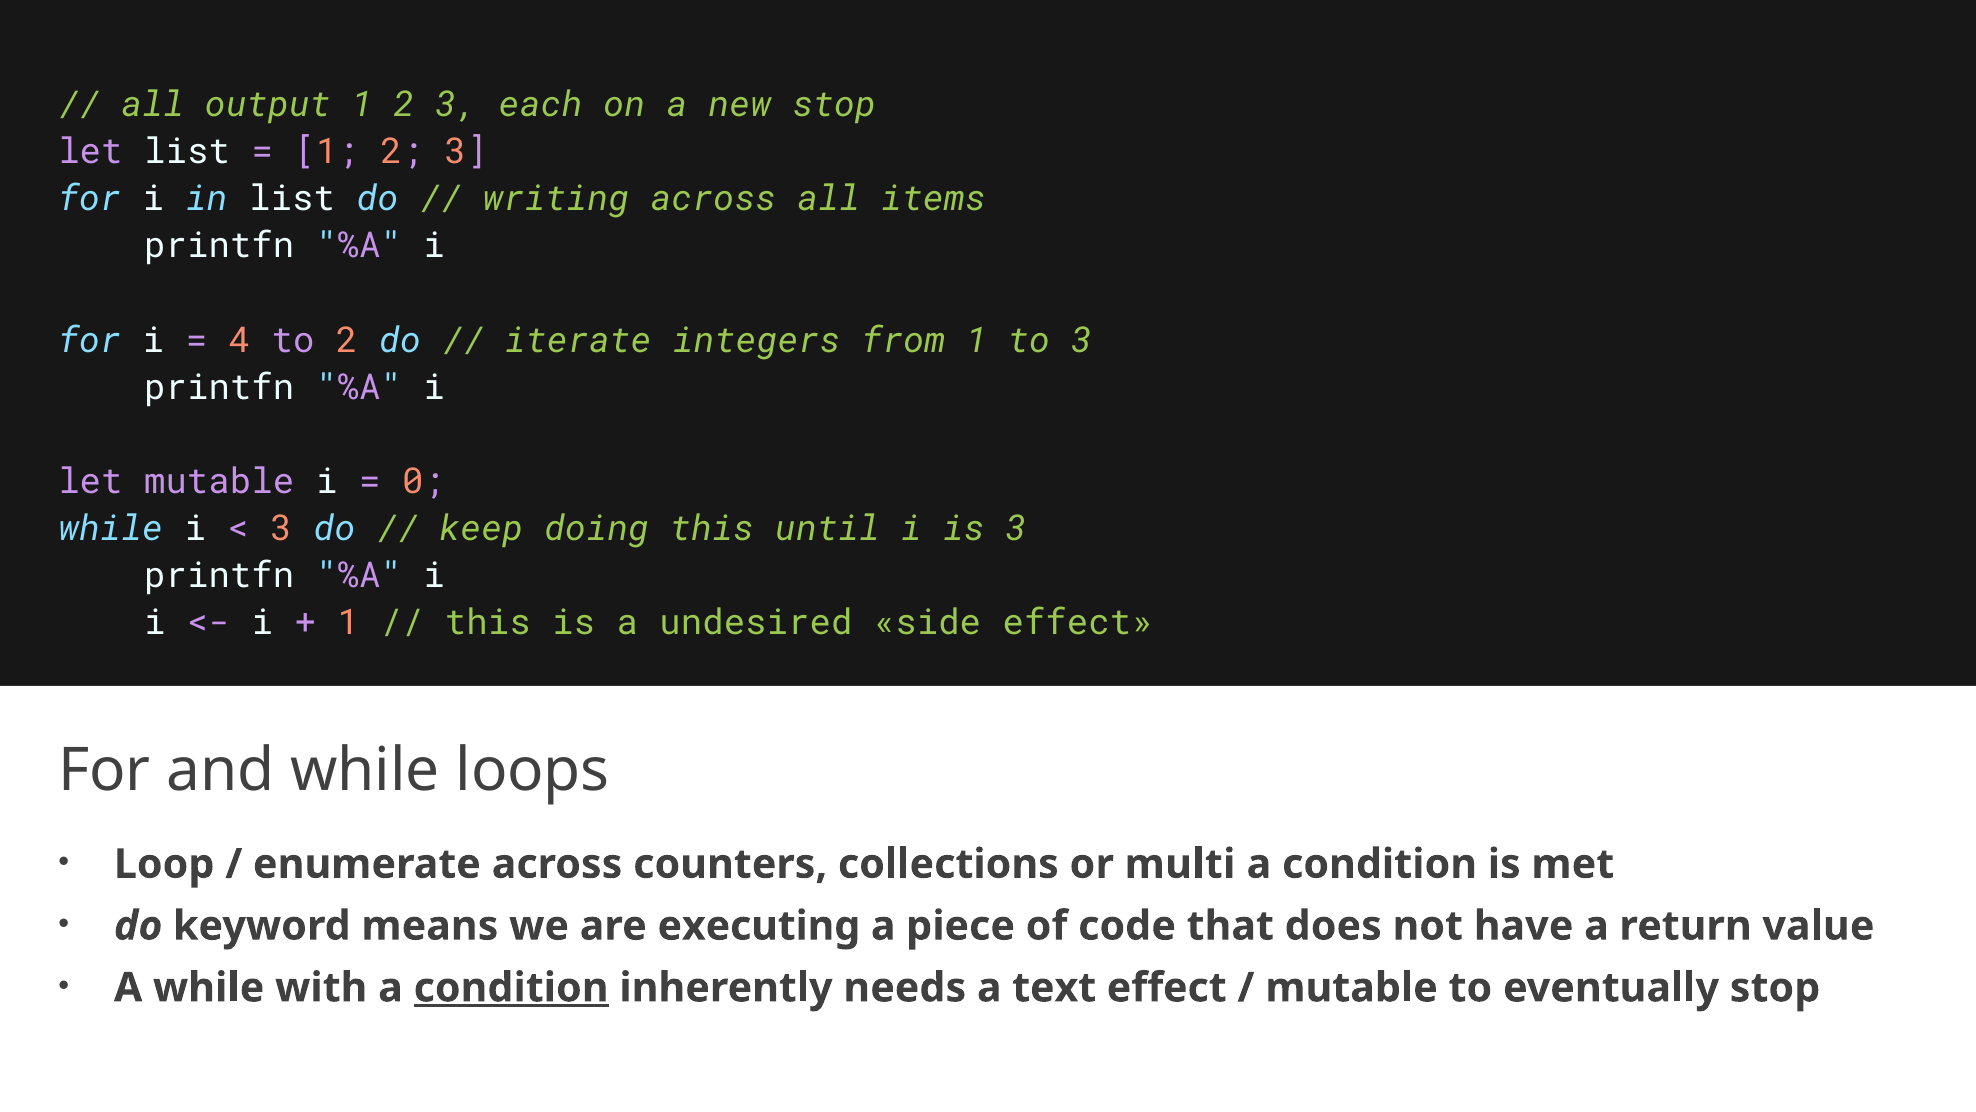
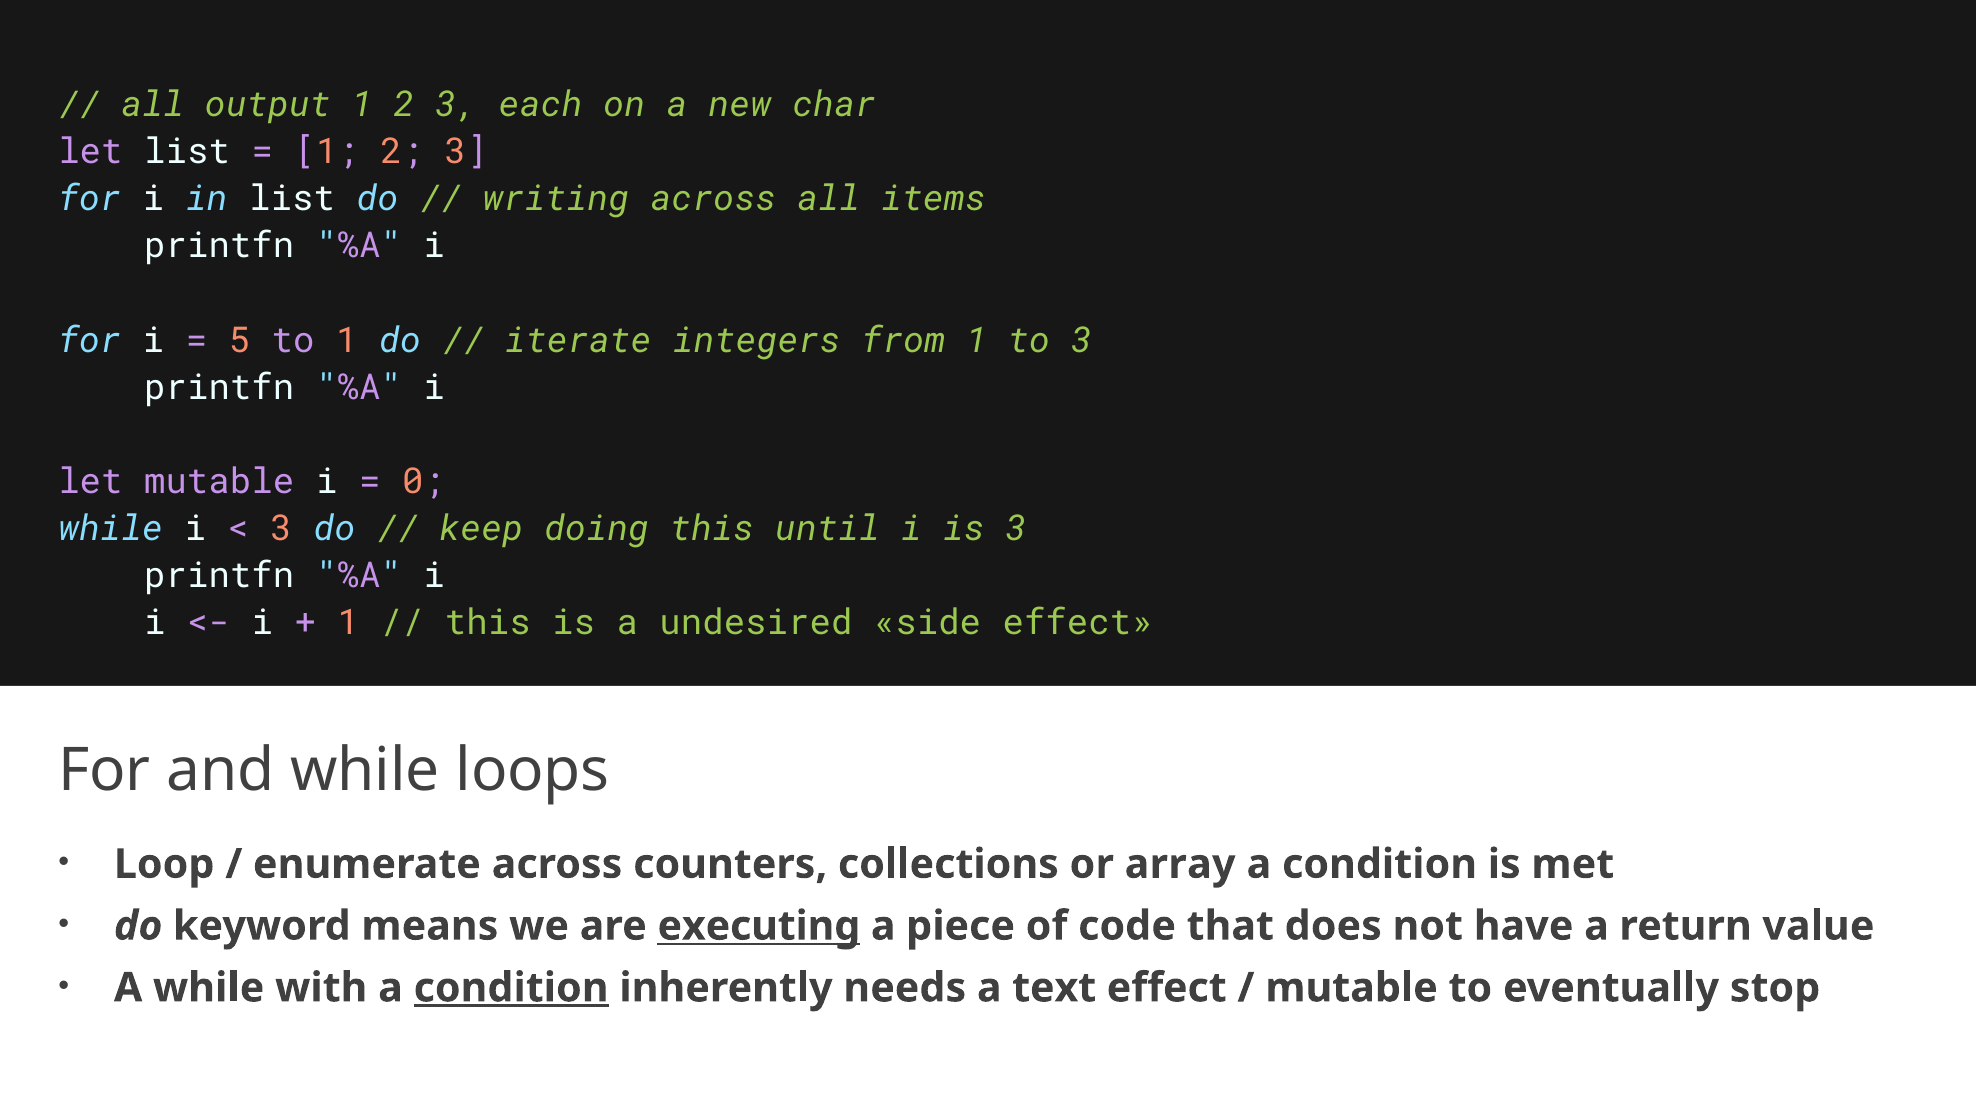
new stop: stop -> char (834, 105)
4: 4 -> 5 (239, 340)
to 2: 2 -> 1 (347, 340)
multi: multi -> array (1180, 864)
executing underline: none -> present (759, 926)
